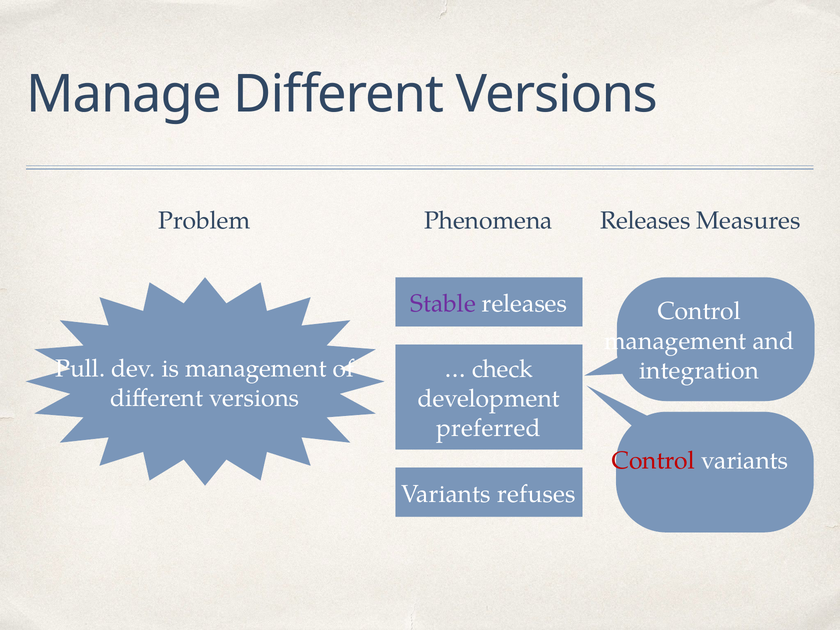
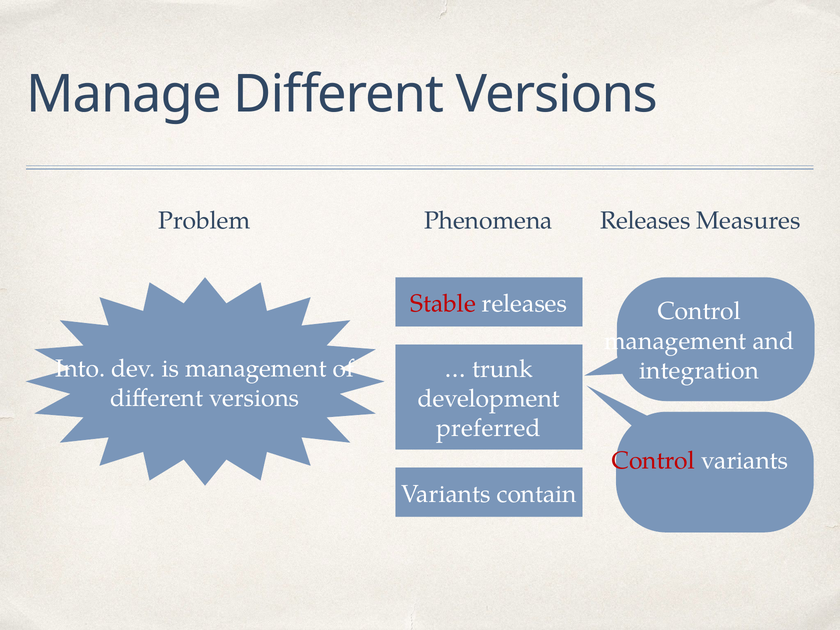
Stable colour: purple -> red (443, 304)
Pull: Pull -> Into (80, 368)
check: check -> trunk (502, 369)
refuses: refuses -> contain (537, 494)
